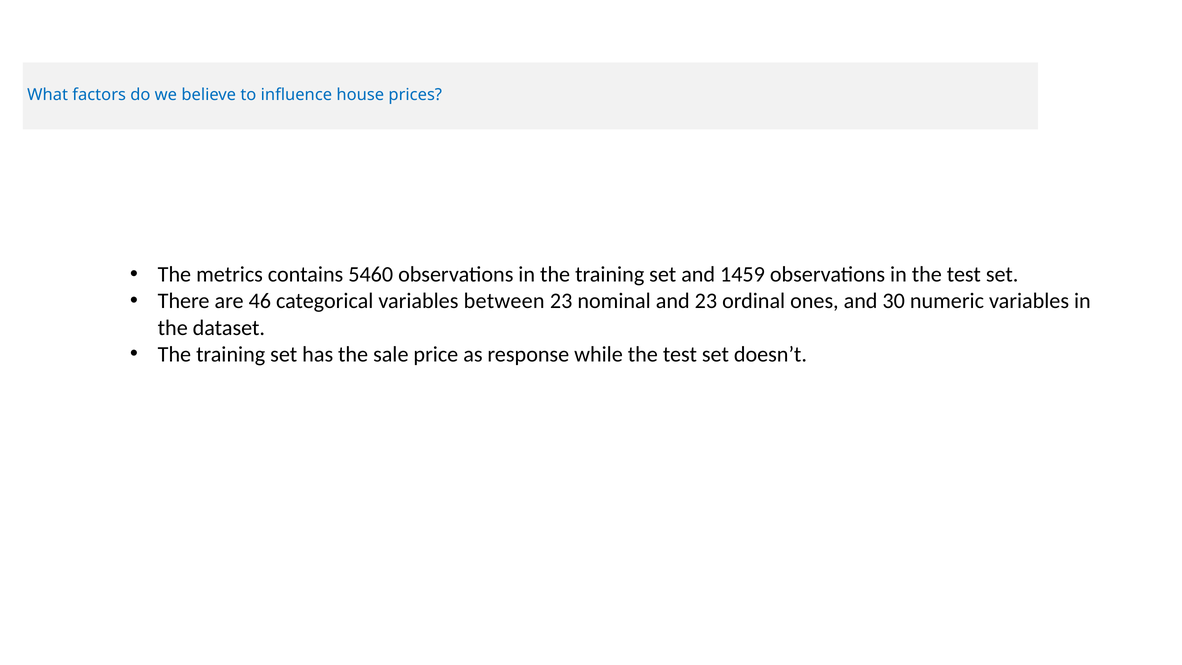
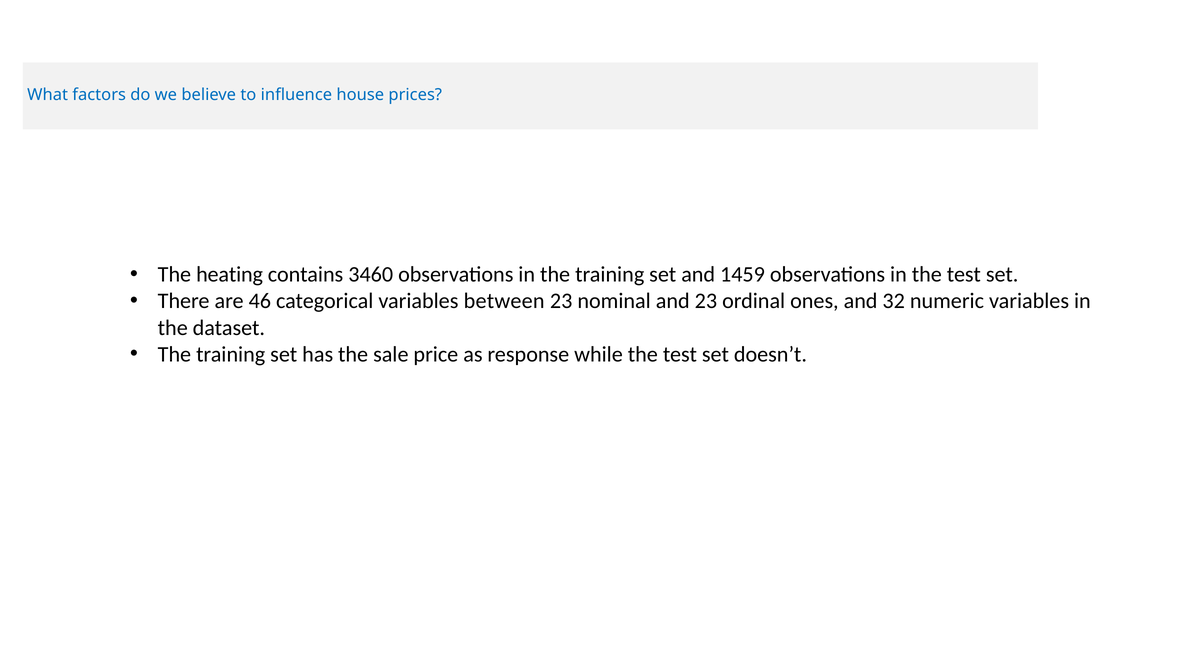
metrics: metrics -> heating (230, 274)
5460: 5460 -> 3460 (371, 274)
30: 30 -> 32 (894, 301)
